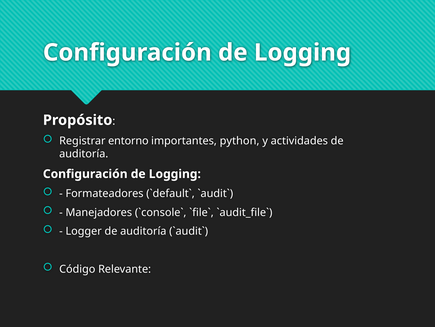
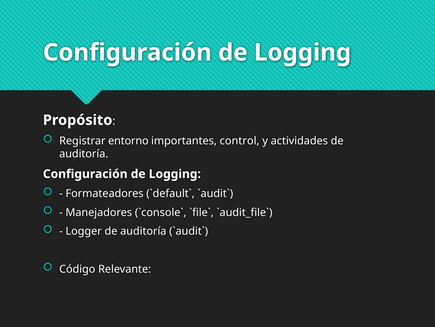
python: python -> control (240, 141)
